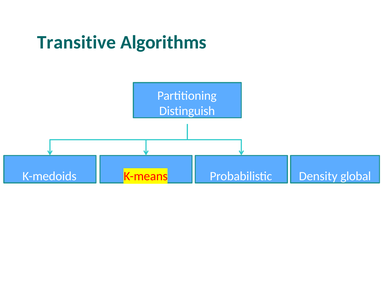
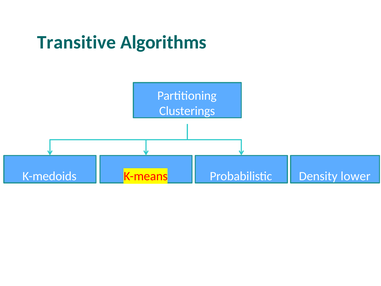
Distinguish: Distinguish -> Clusterings (187, 111)
global: global -> lower (356, 176)
